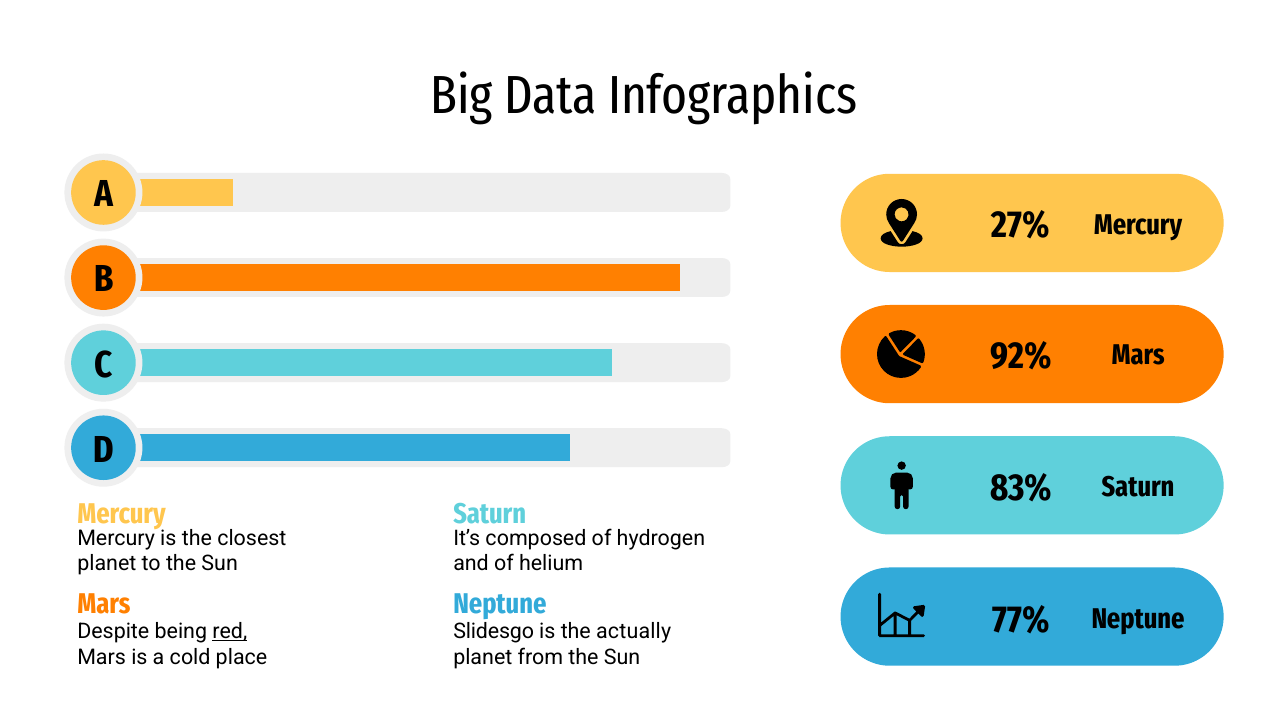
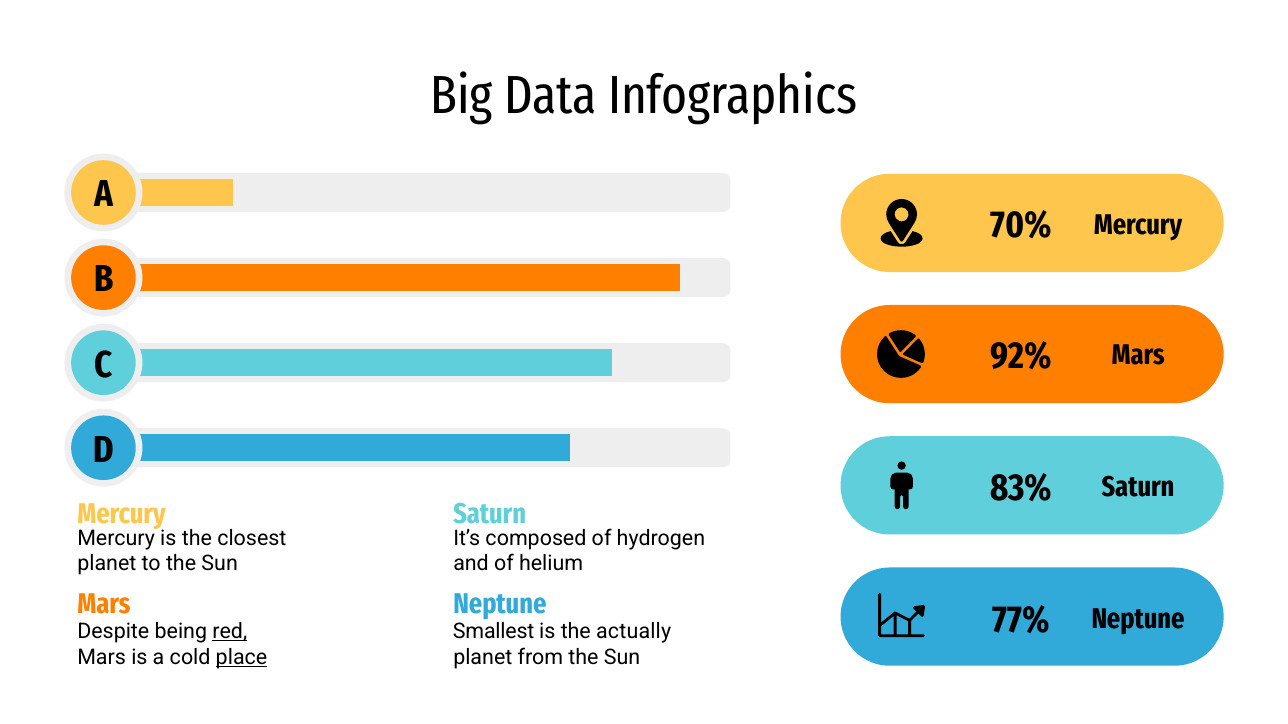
27%: 27% -> 70% (1021, 226)
Slidesgo: Slidesgo -> Smallest (494, 632)
place underline: none -> present (242, 658)
